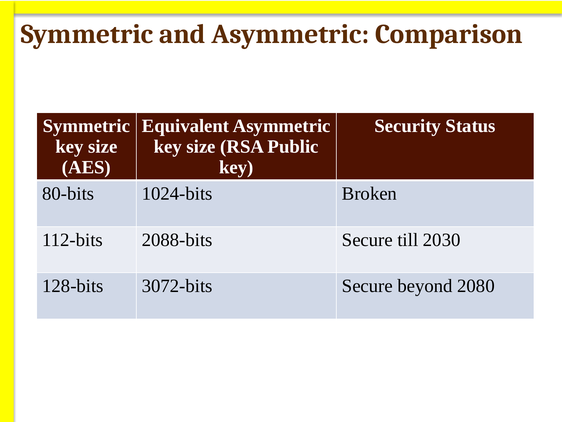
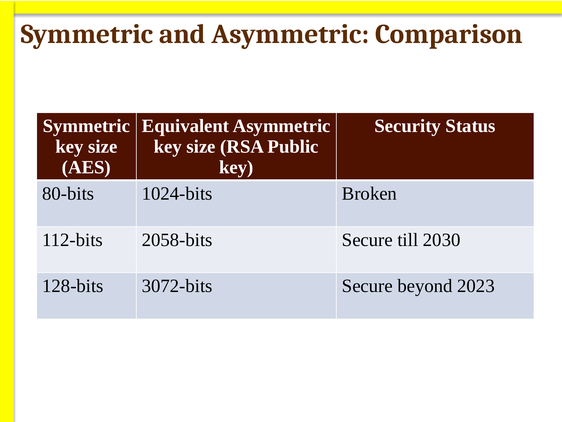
2088-bits: 2088-bits -> 2058-bits (177, 240)
2080: 2080 -> 2023 (476, 286)
